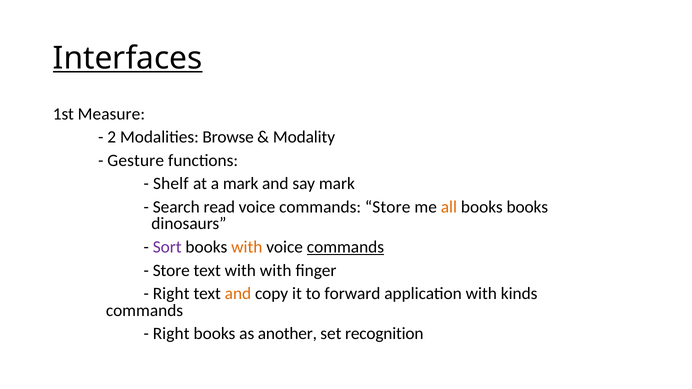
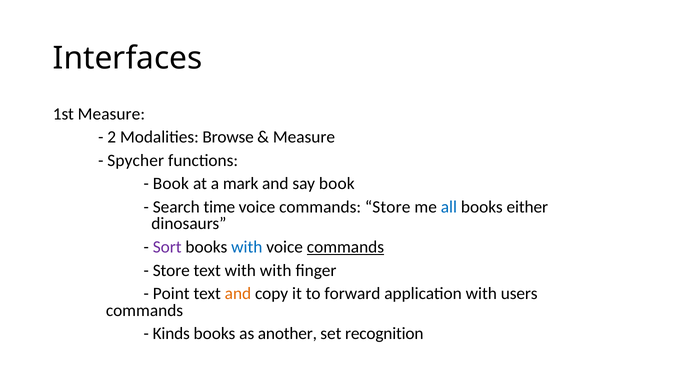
Interfaces underline: present -> none (128, 58)
Modality: Modality -> Measure (304, 137)
Gesture: Gesture -> Spycher (136, 161)
Shelf: Shelf -> Book (171, 184)
say mark: mark -> book (337, 184)
read: read -> time (219, 207)
all colour: orange -> blue (449, 207)
books books: books -> either (527, 207)
with colour: orange -> blue (247, 247)
Right: Right -> Point (171, 294)
kinds: kinds -> users (519, 294)
Right: Right -> Kinds (171, 334)
